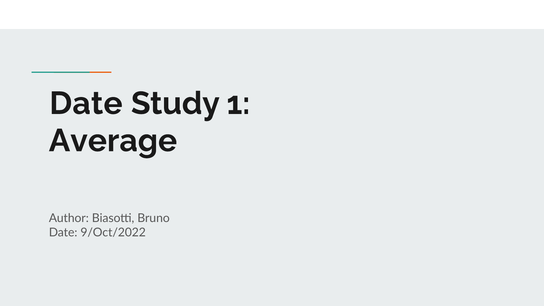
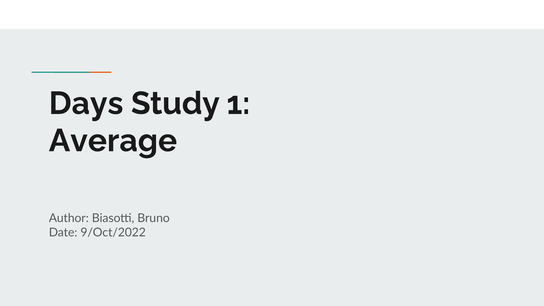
Date: Date -> Days (86, 103)
